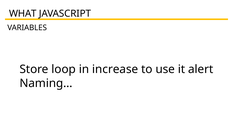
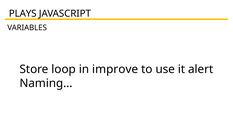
WHAT: WHAT -> PLAYS (23, 14)
increase: increase -> improve (115, 69)
